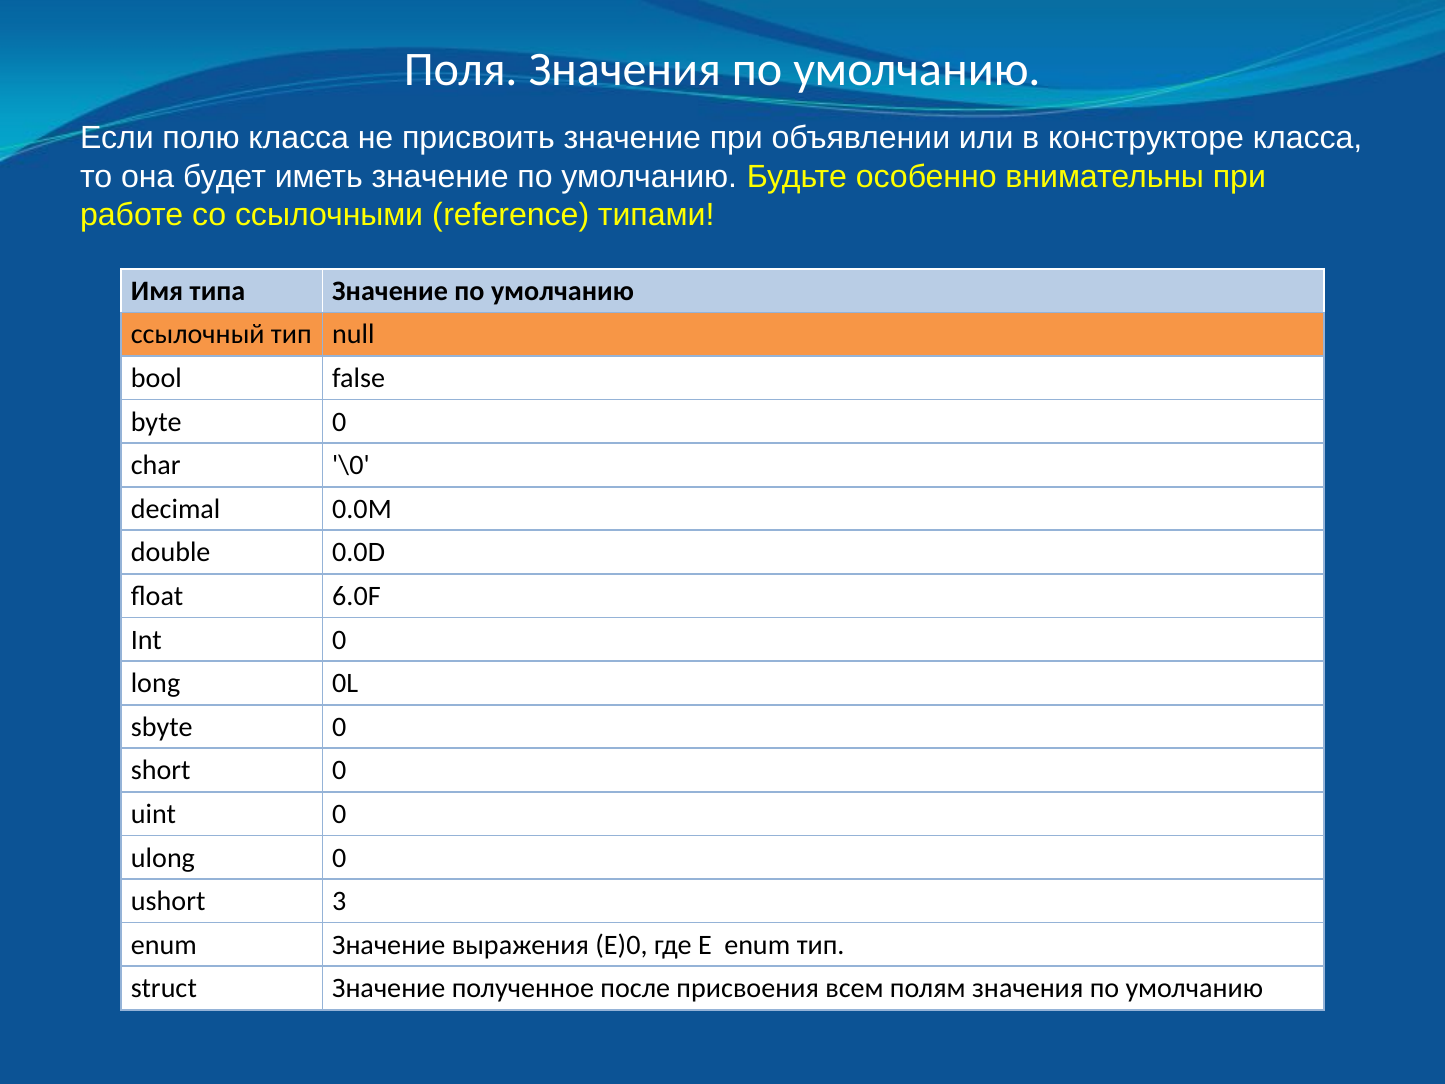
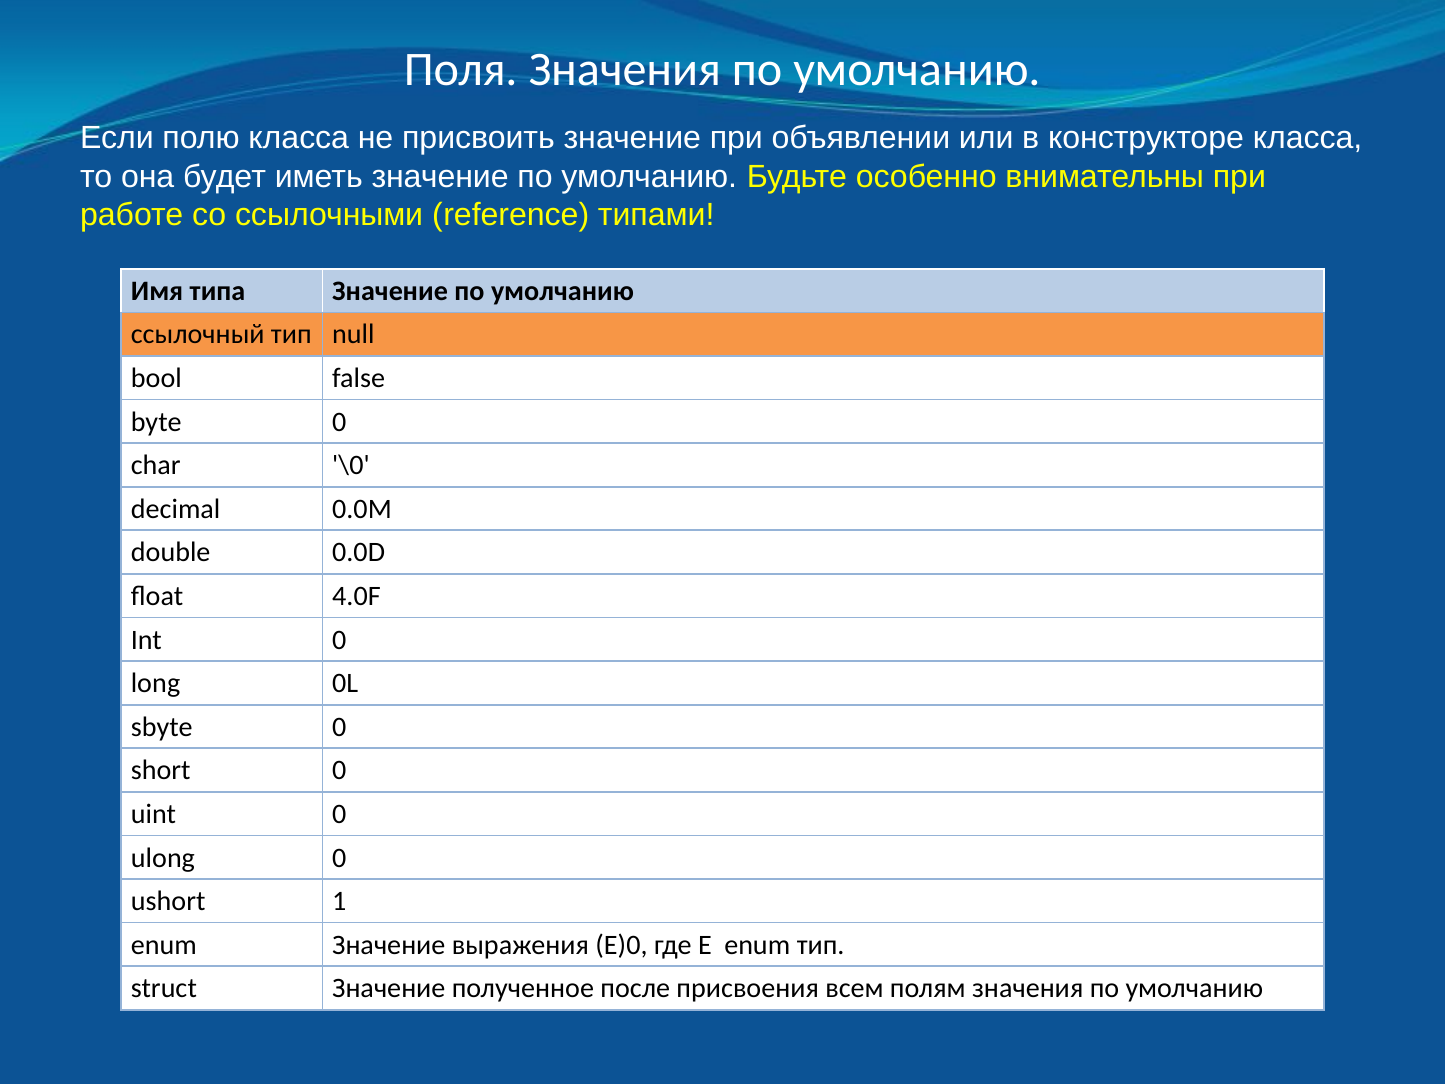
6.0F: 6.0F -> 4.0F (356, 596)
3: 3 -> 1 (339, 901)
